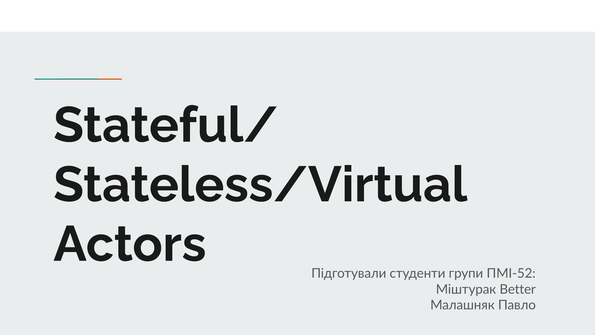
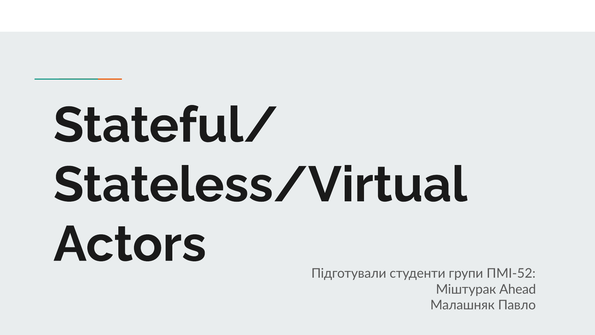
Better: Better -> Ahead (518, 289)
